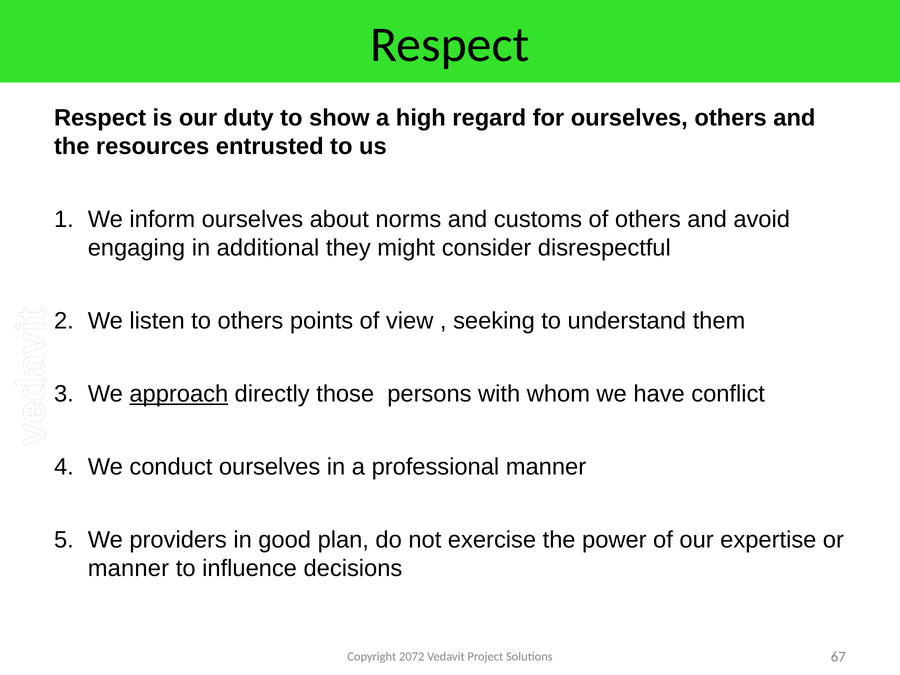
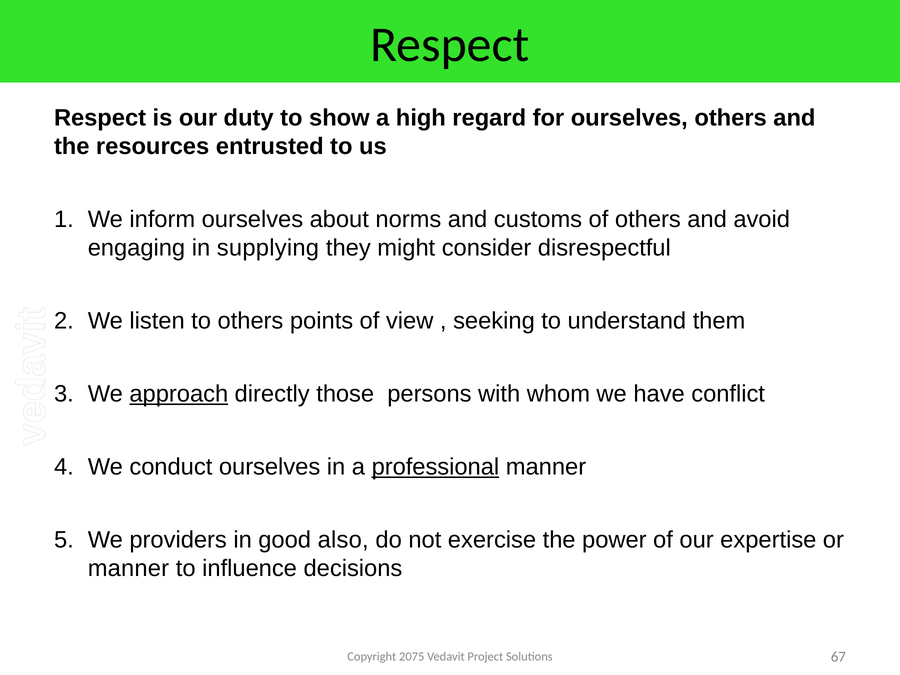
additional: additional -> supplying (268, 248)
professional underline: none -> present (435, 467)
plan: plan -> also (343, 540)
2072: 2072 -> 2075 (412, 657)
